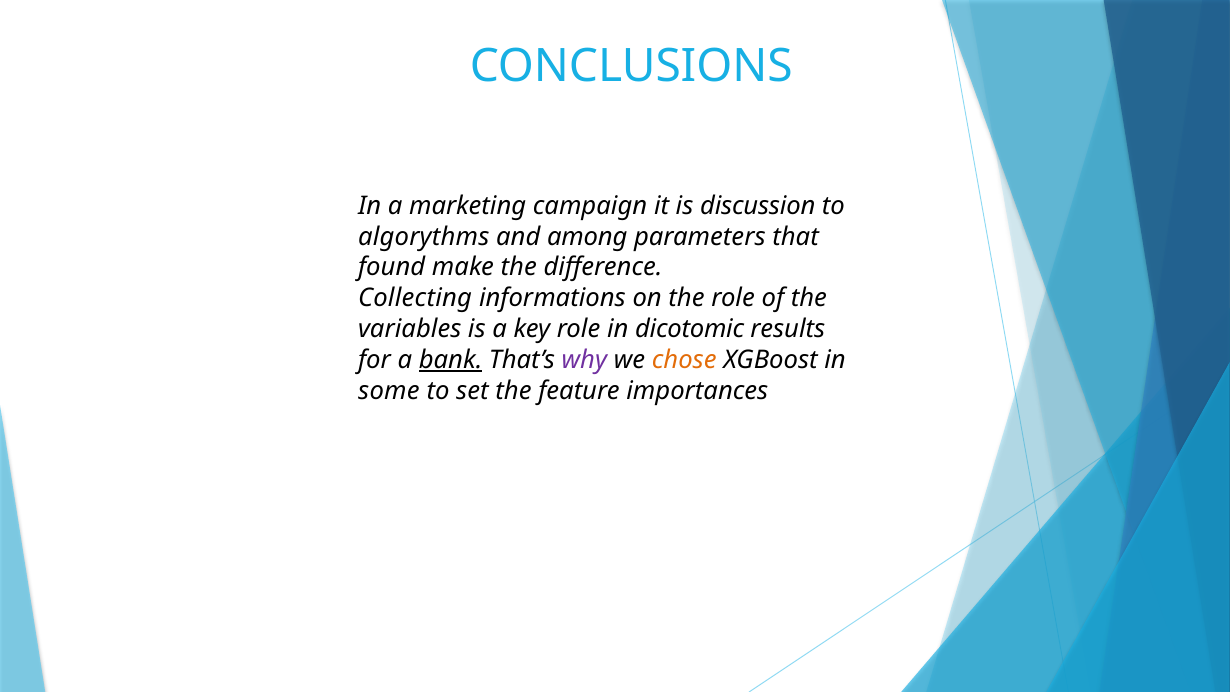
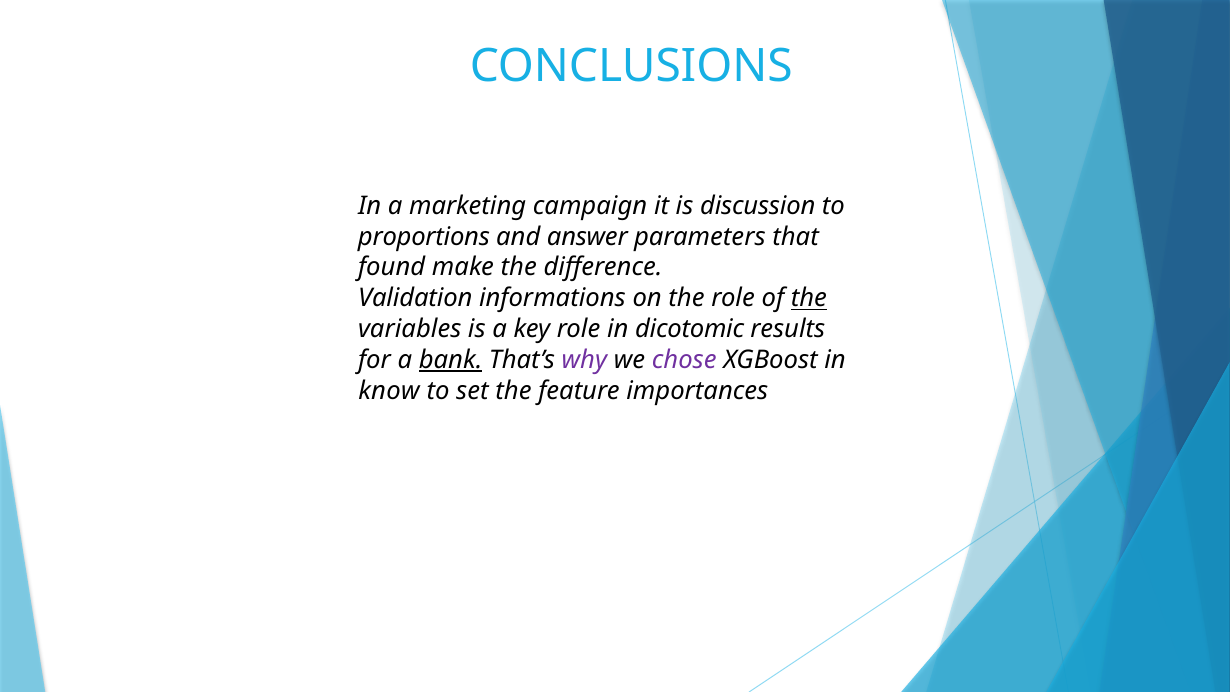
algorythms: algorythms -> proportions (424, 237)
among: among -> answer (587, 237)
Collecting: Collecting -> Validation (415, 298)
the underline: none -> present (809, 298)
chose colour: orange -> purple (684, 360)
some: some -> know (389, 390)
